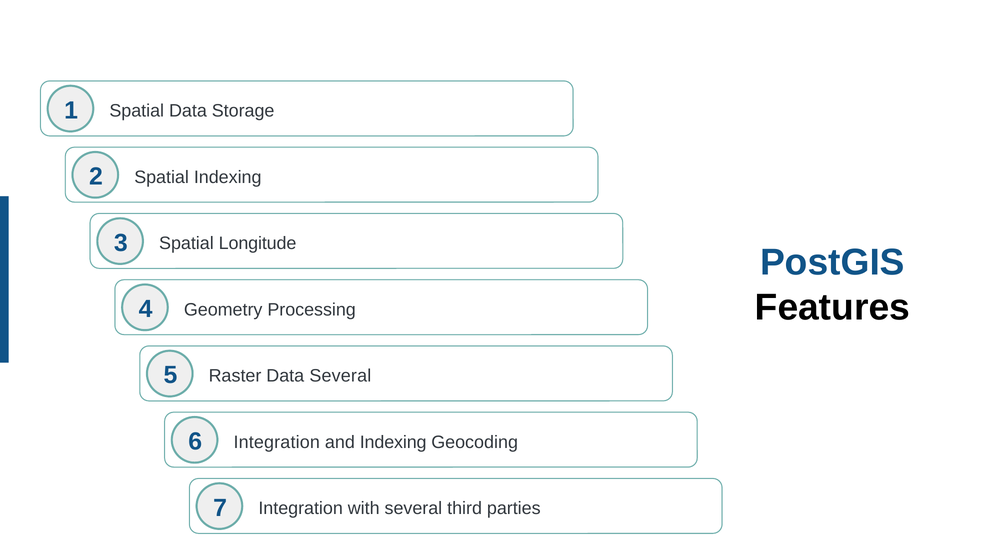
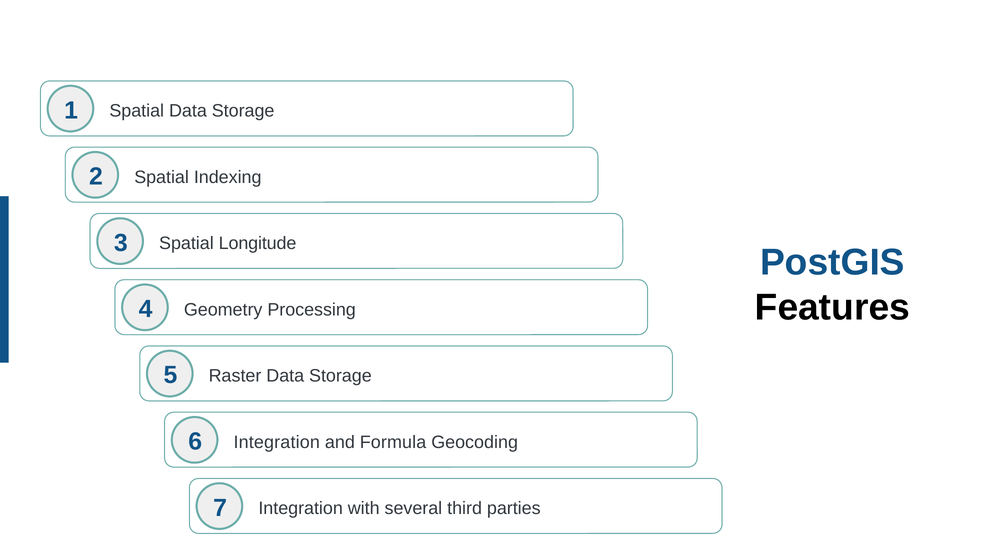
Raster Data Several: Several -> Storage (340, 376)
and Indexing: Indexing -> Formula (393, 442)
